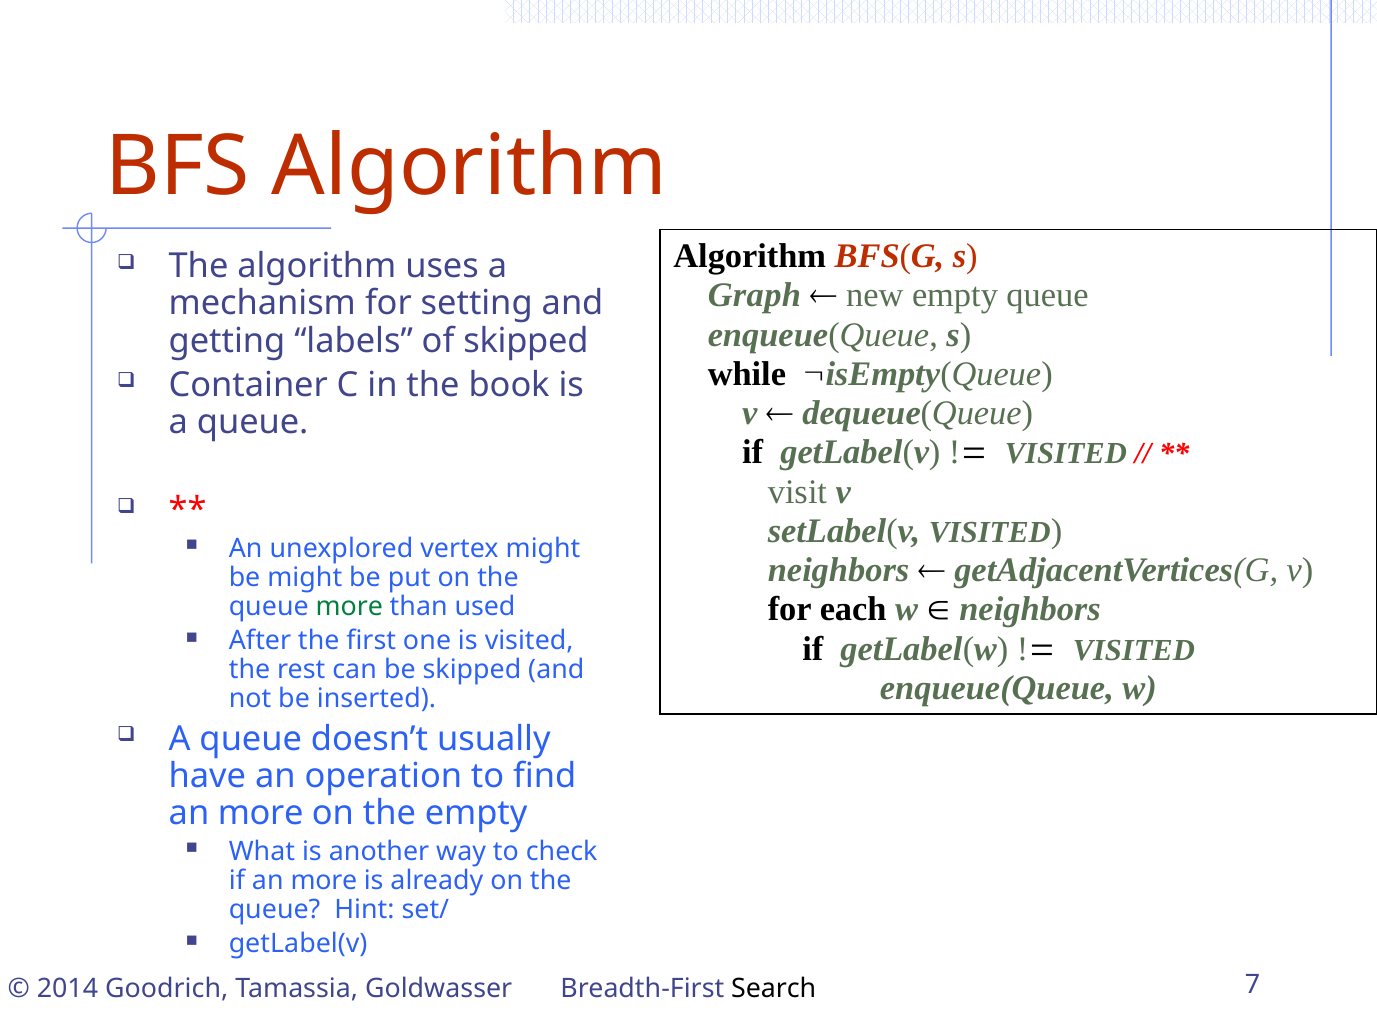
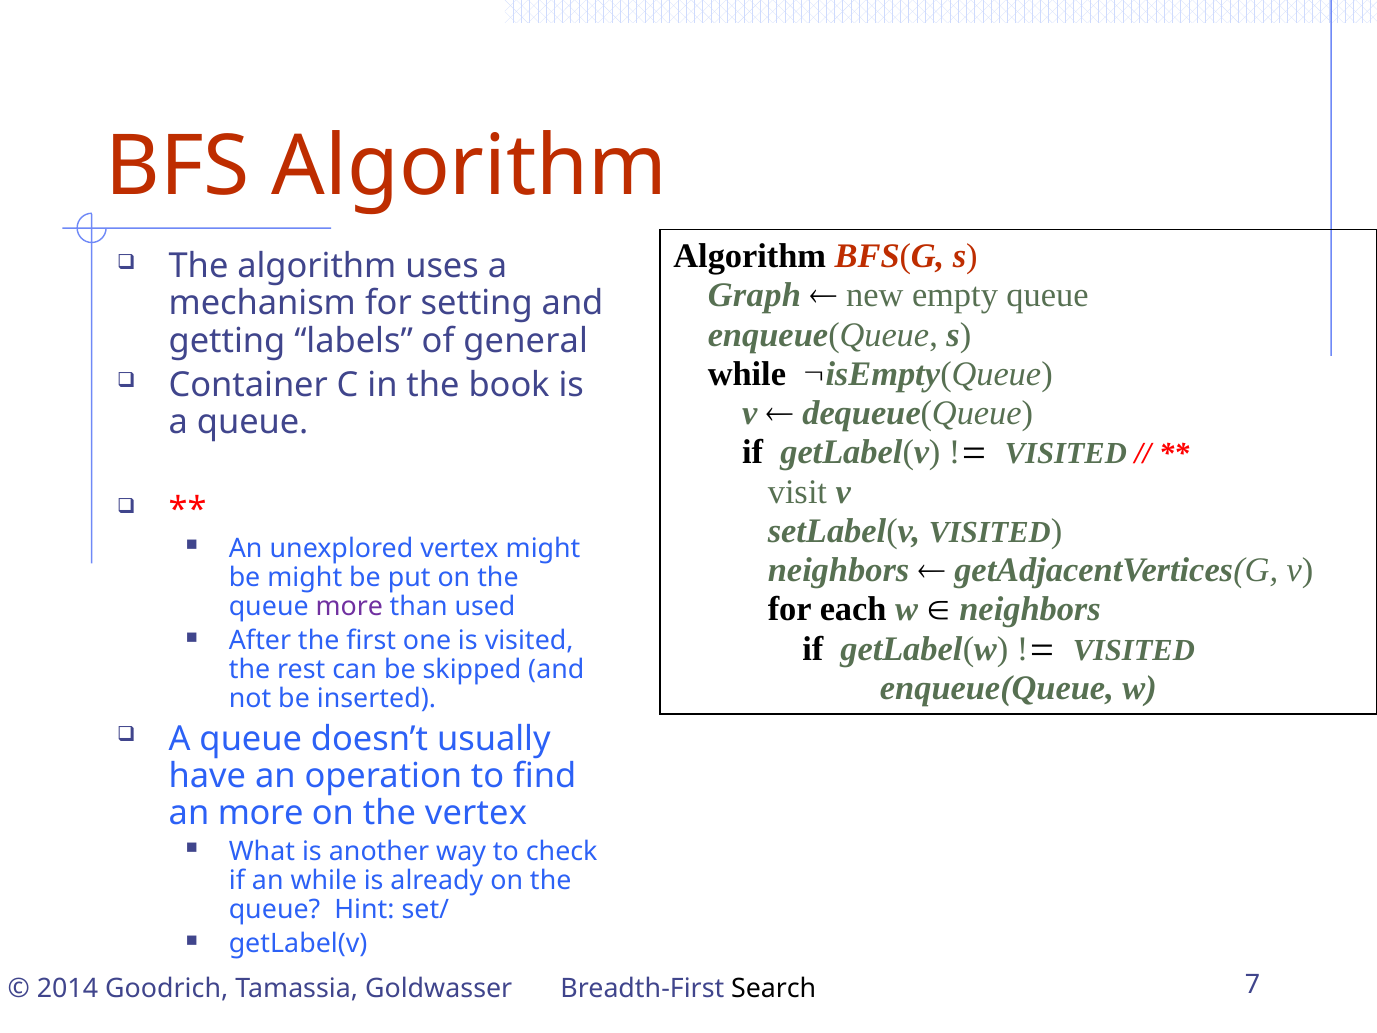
of skipped: skipped -> general (526, 341)
more colour: green -> purple (349, 606)
the empty: empty -> vertex (476, 813)
if an more: more -> while (324, 880)
